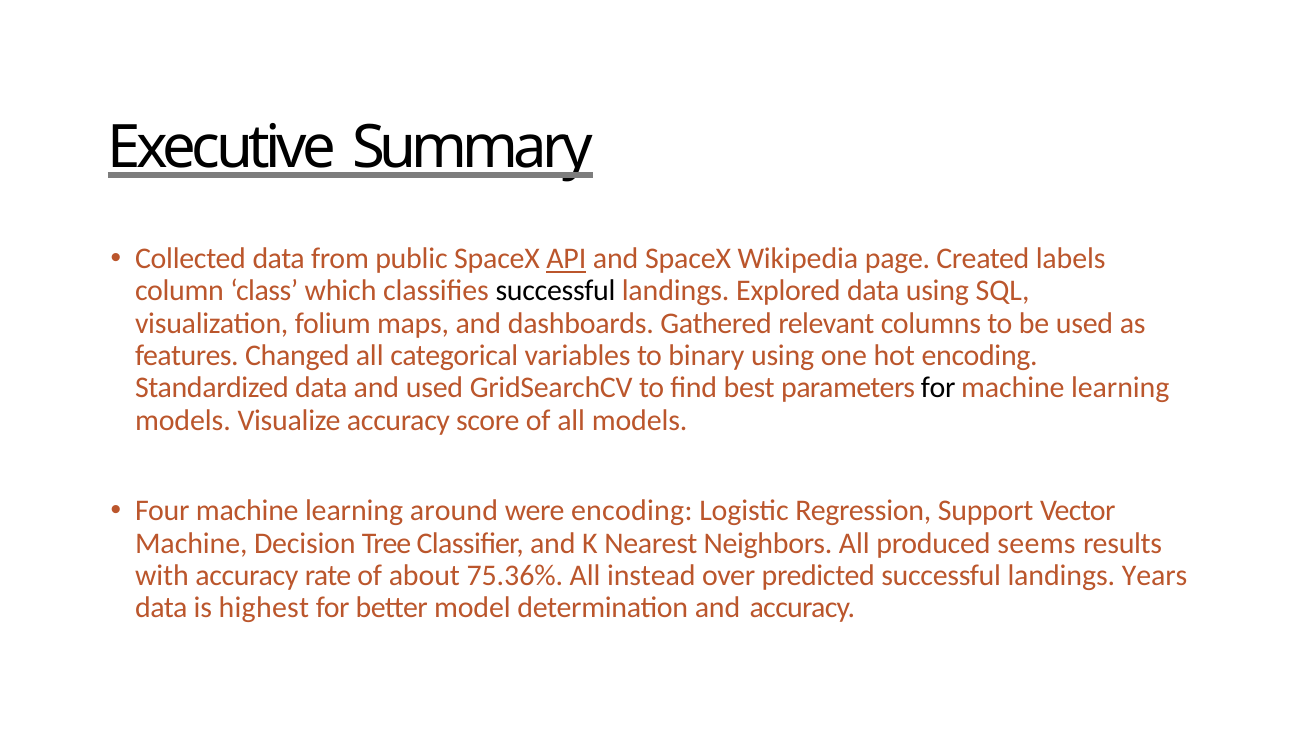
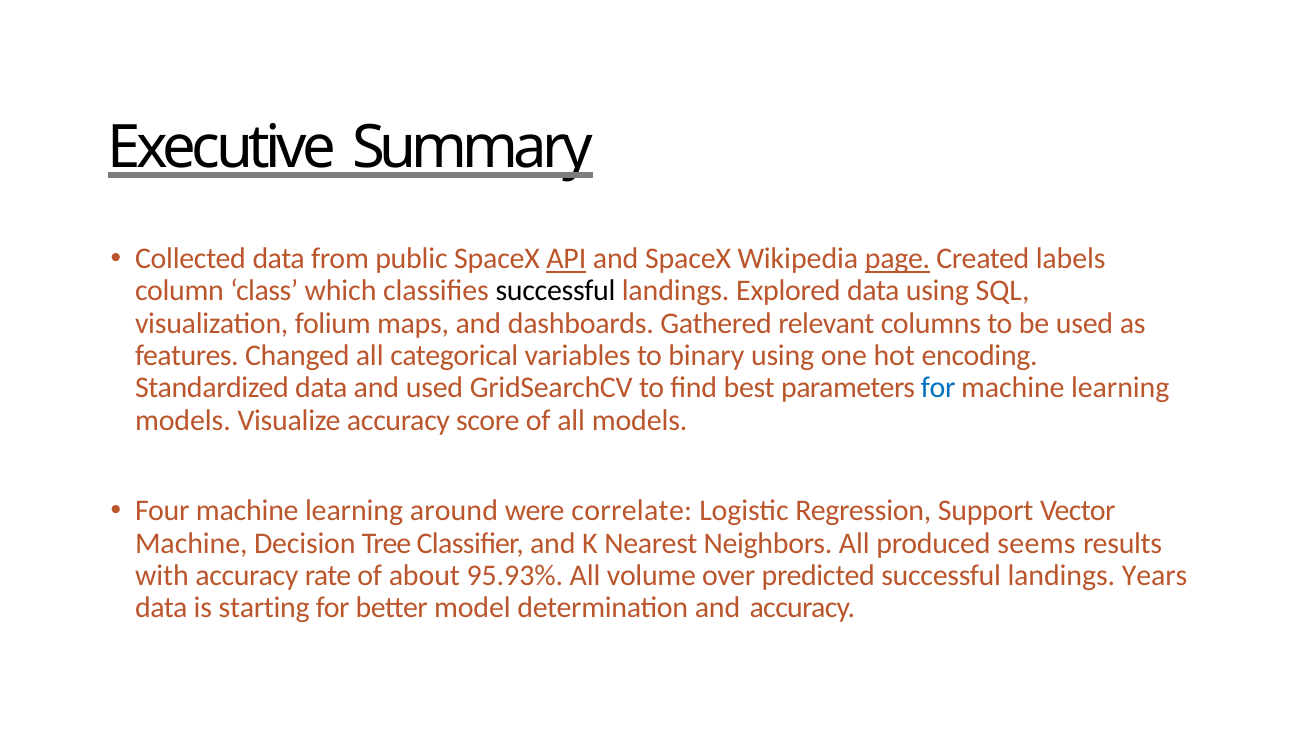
page underline: none -> present (898, 259)
for colour: black -> blue (938, 388)
were encoding: encoding -> correlate (632, 511)
75.36%: 75.36% -> 95.93% (515, 575)
instead: instead -> volume (651, 575)
highest: highest -> starting (264, 608)
